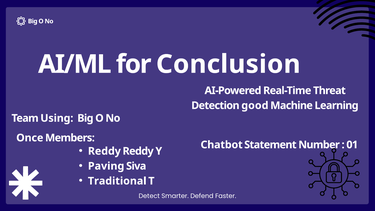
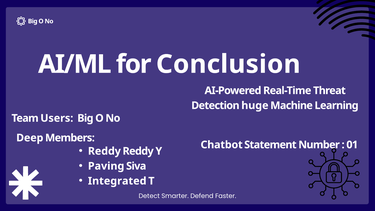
good: good -> huge (255, 105)
Using: Using -> Users (57, 118)
Once: Once -> Deep (30, 138)
Traditional: Traditional -> Integrated (117, 181)
